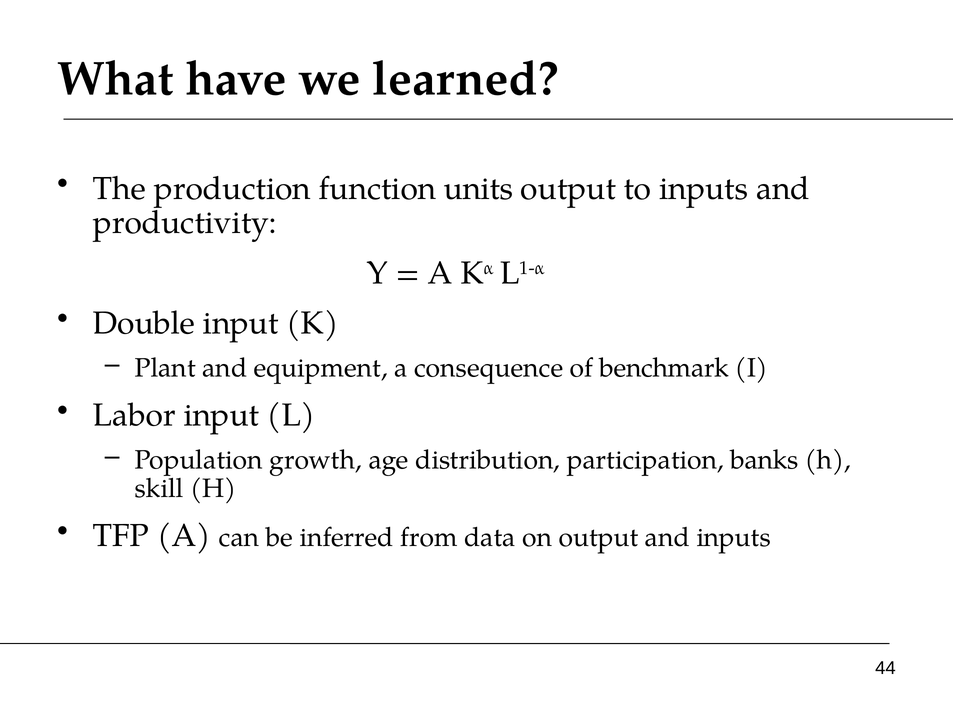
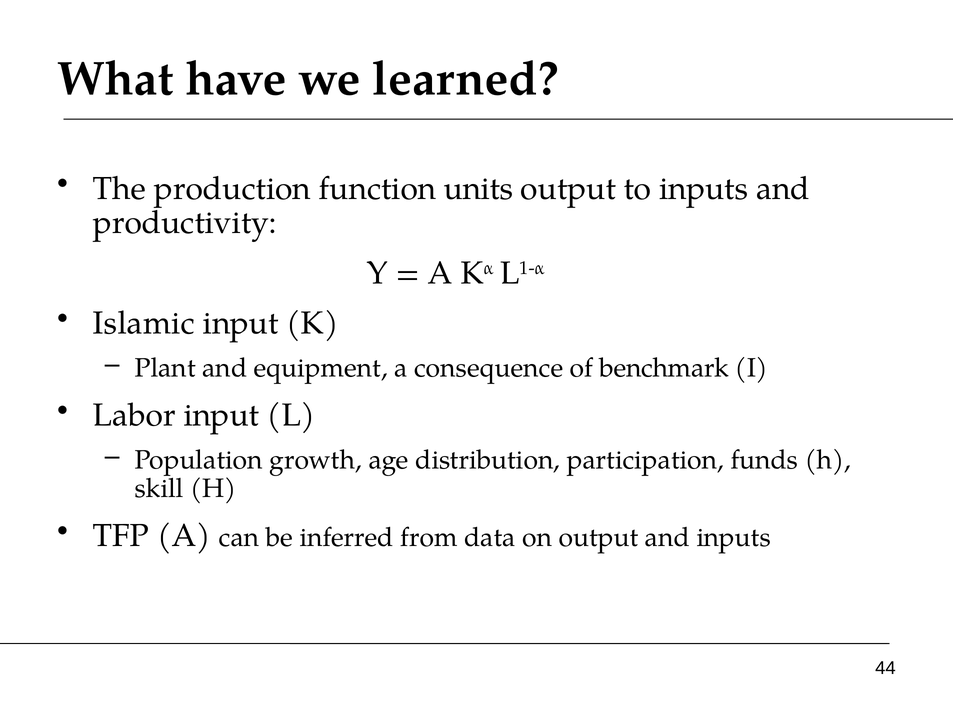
Double: Double -> Islamic (144, 323)
banks: banks -> funds (764, 460)
